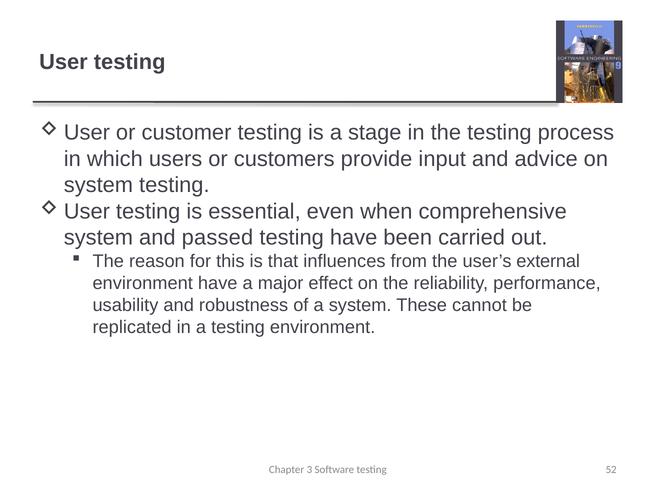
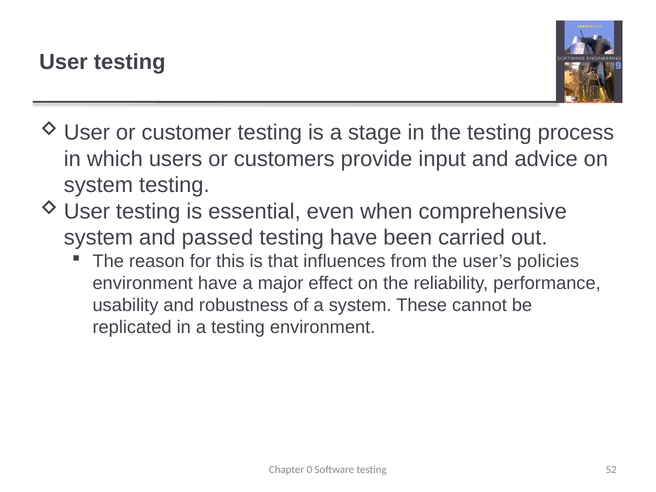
external: external -> policies (548, 261)
3: 3 -> 0 (309, 470)
